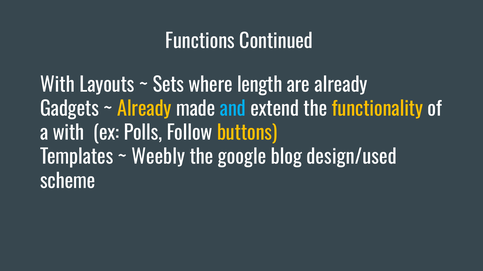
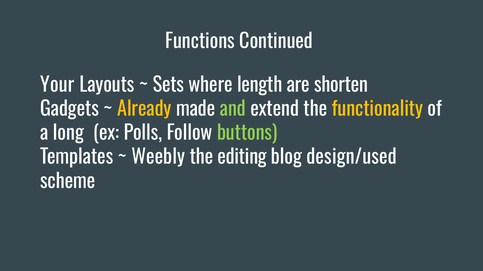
With: With -> Your (57, 85)
are already: already -> shorten (341, 85)
and colour: light blue -> light green (233, 109)
a with: with -> long (68, 134)
buttons colour: yellow -> light green (247, 134)
google: google -> editing (242, 158)
